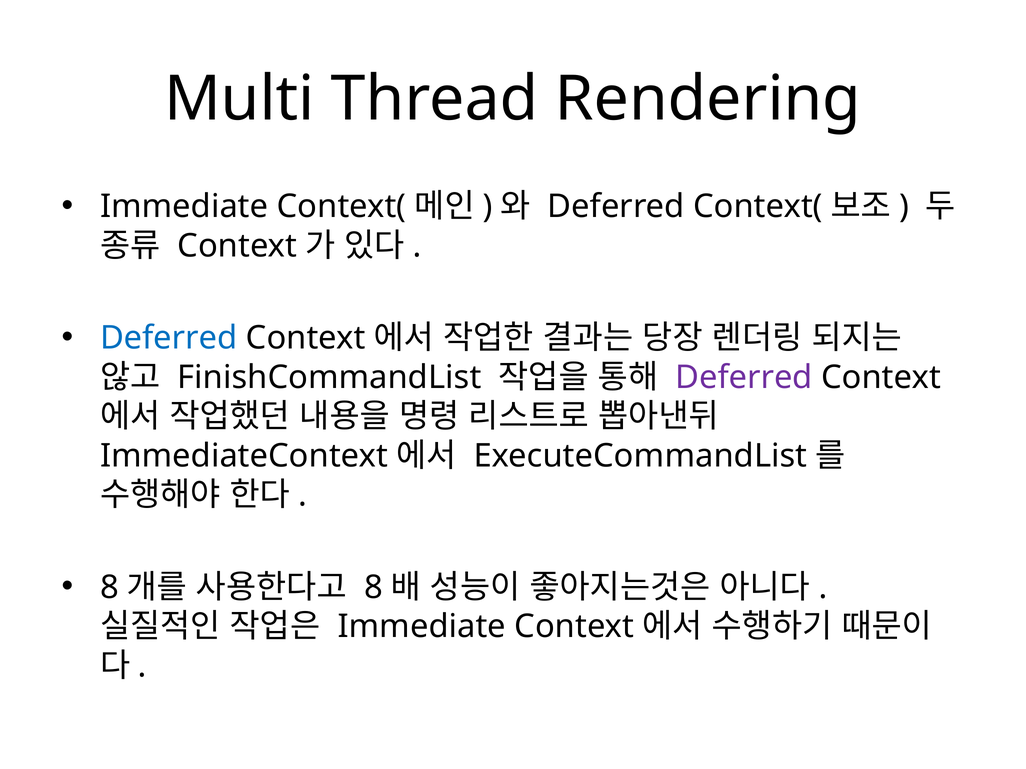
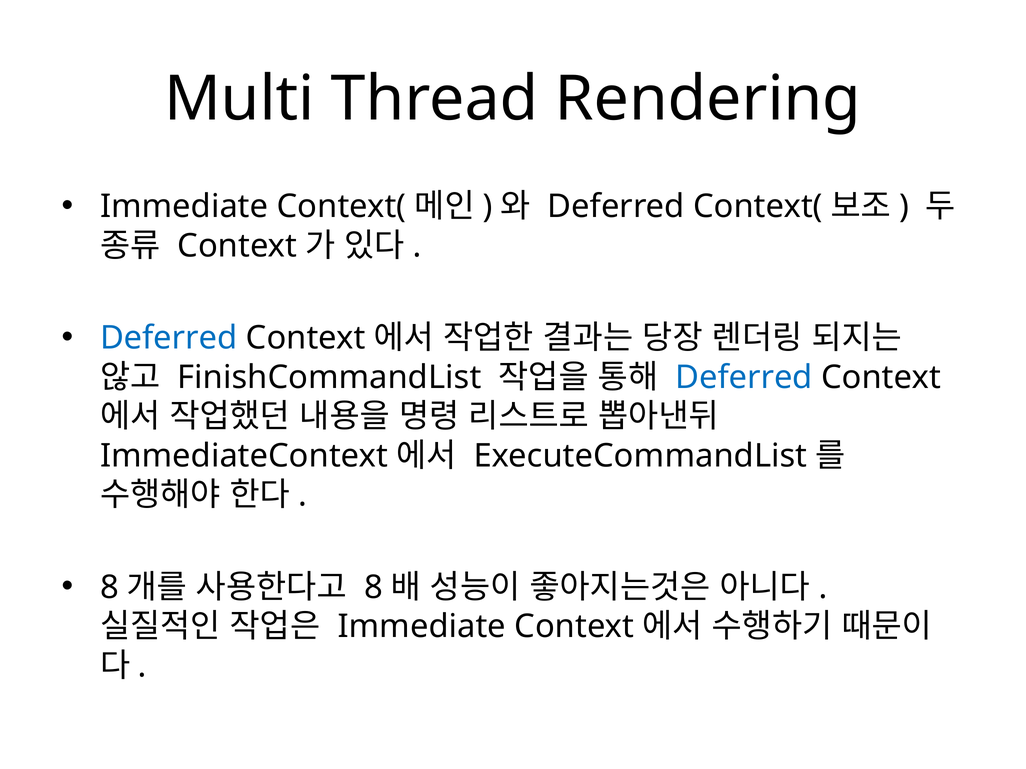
Deferred colour: purple -> blue (744, 377)
